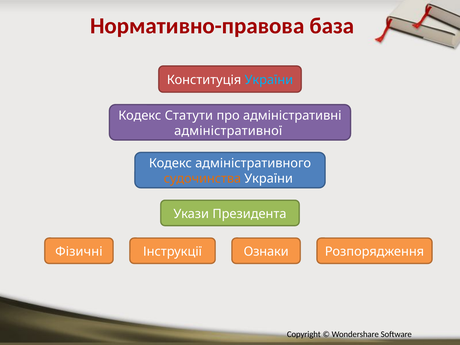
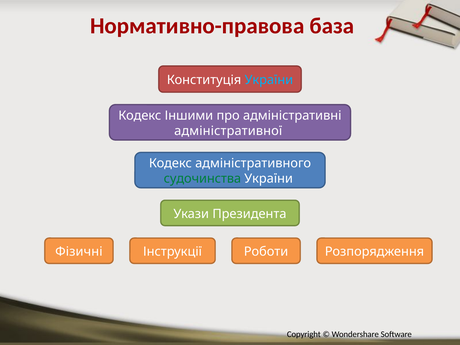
Статути: Статути -> Іншими (189, 116)
судочинства colour: orange -> green (202, 179)
Ознаки: Ознаки -> Роботи (266, 252)
